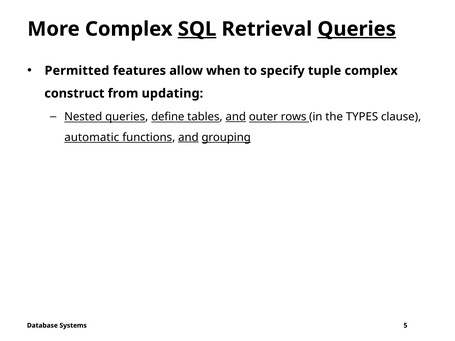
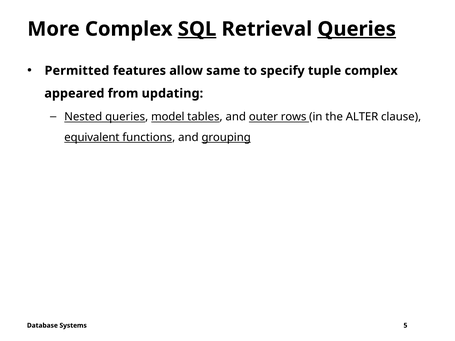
when: when -> same (223, 71)
construct: construct -> appeared (74, 93)
define: define -> model (168, 117)
and underline: present -> none (236, 117)
TYPES: TYPES -> ALTER (362, 117)
automatic: automatic -> equivalent (92, 137)
and underline: present -> none (188, 137)
